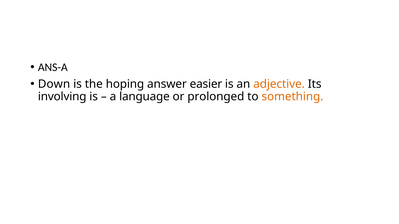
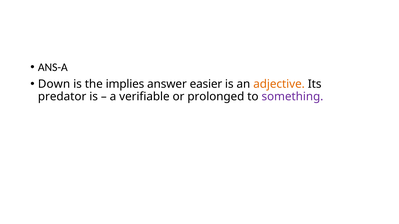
hoping: hoping -> implies (125, 84)
involving: involving -> predator (62, 97)
language: language -> verifiable (144, 97)
something colour: orange -> purple (292, 97)
